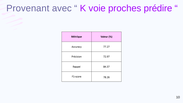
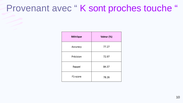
voie: voie -> sont (97, 8)
prédire: prédire -> touche (158, 8)
